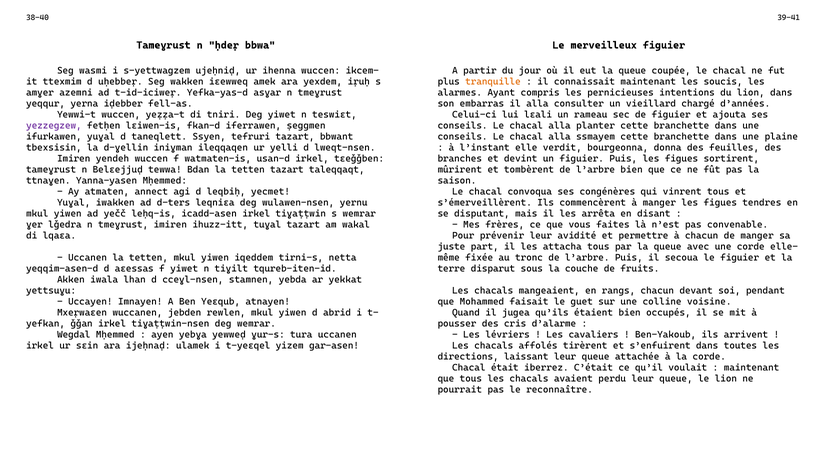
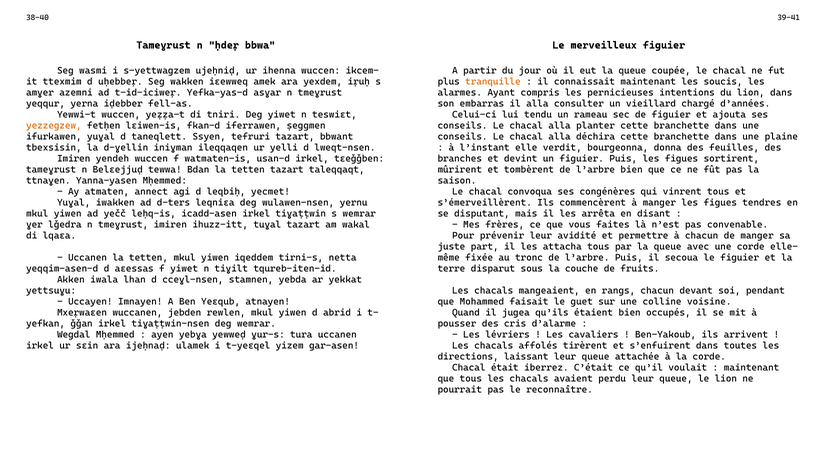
lɛali: lɛali -> tendu (538, 115)
yezzegzew colour: purple -> orange (54, 126)
ssmayem: ssmayem -> déchira (596, 137)
